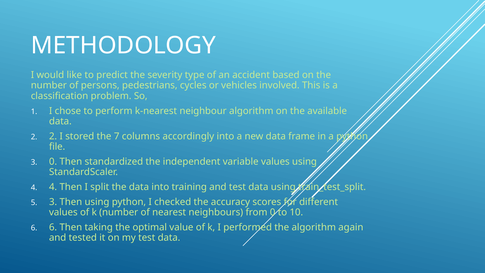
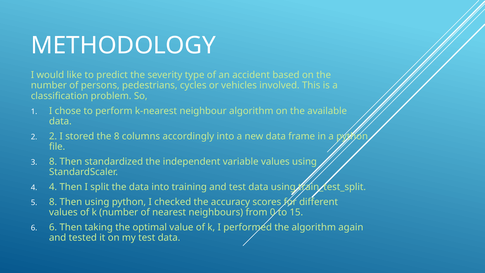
the 7: 7 -> 8 (117, 136)
3 0: 0 -> 8 (53, 162)
5 3: 3 -> 8 (53, 202)
10: 10 -> 15 (296, 212)
